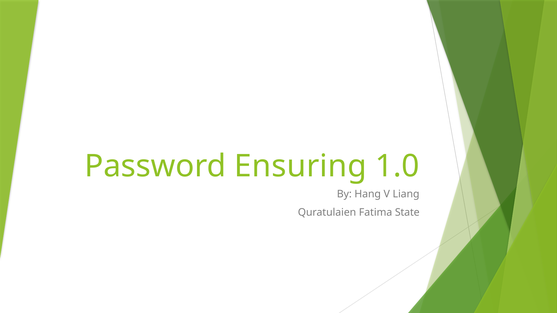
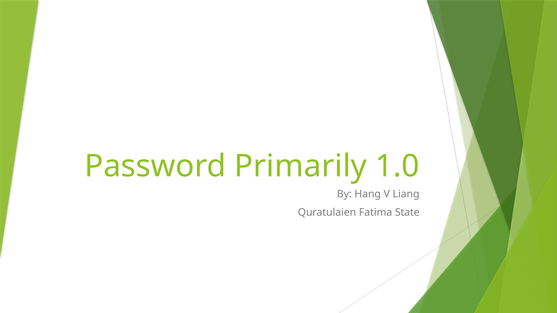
Ensuring: Ensuring -> Primarily (301, 166)
